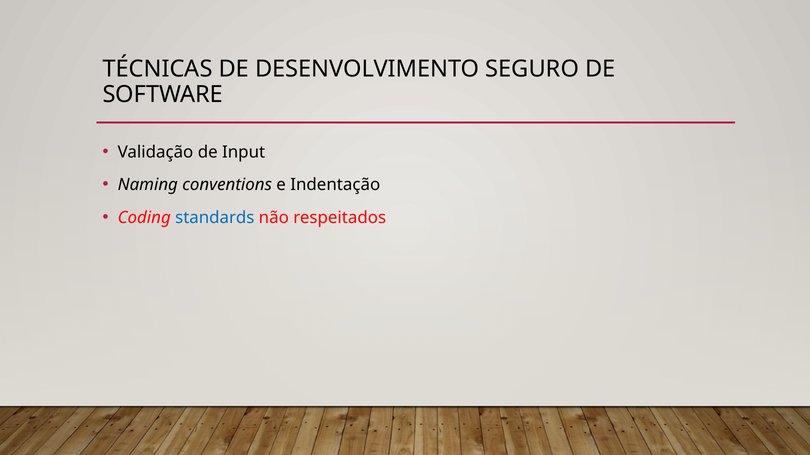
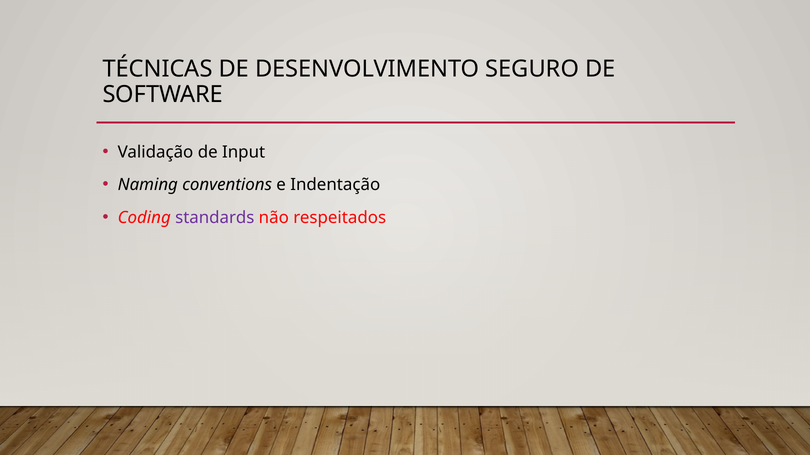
standards colour: blue -> purple (215, 218)
